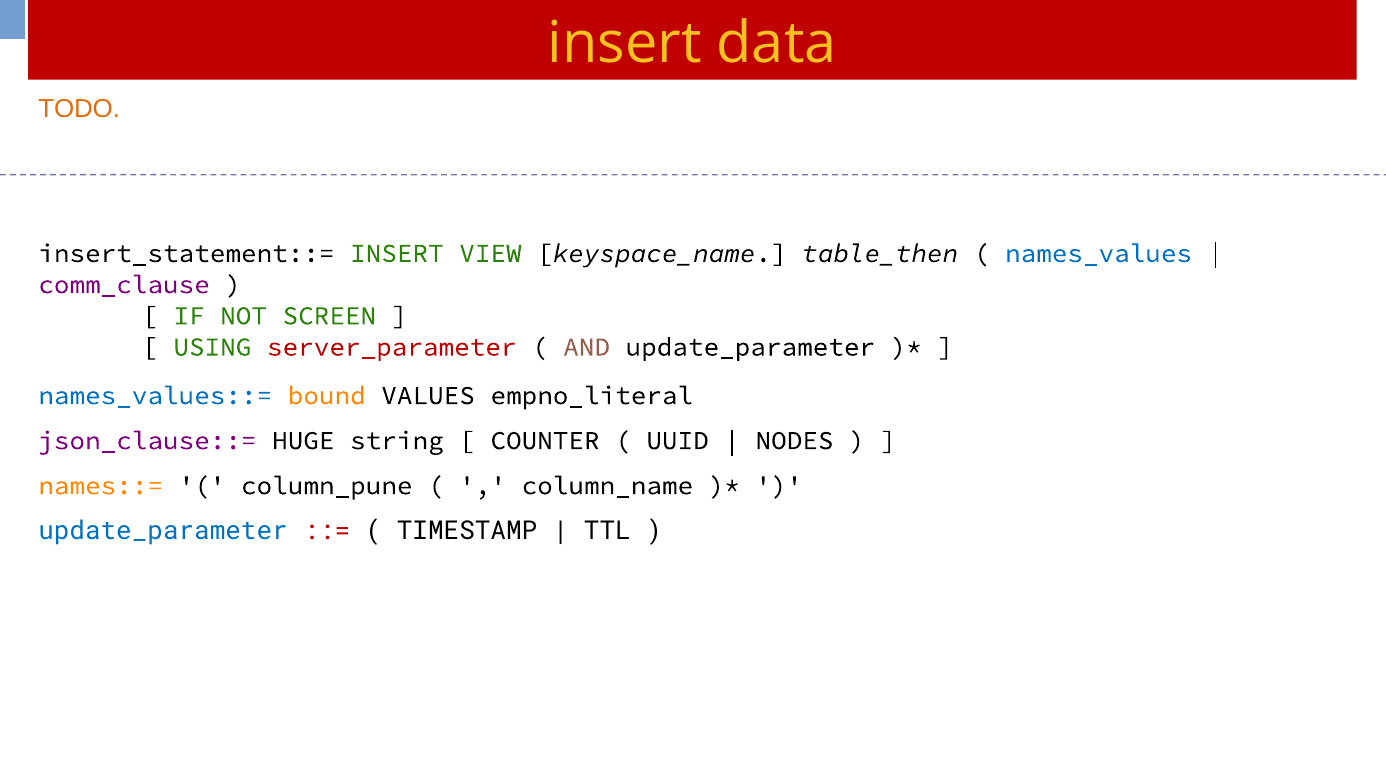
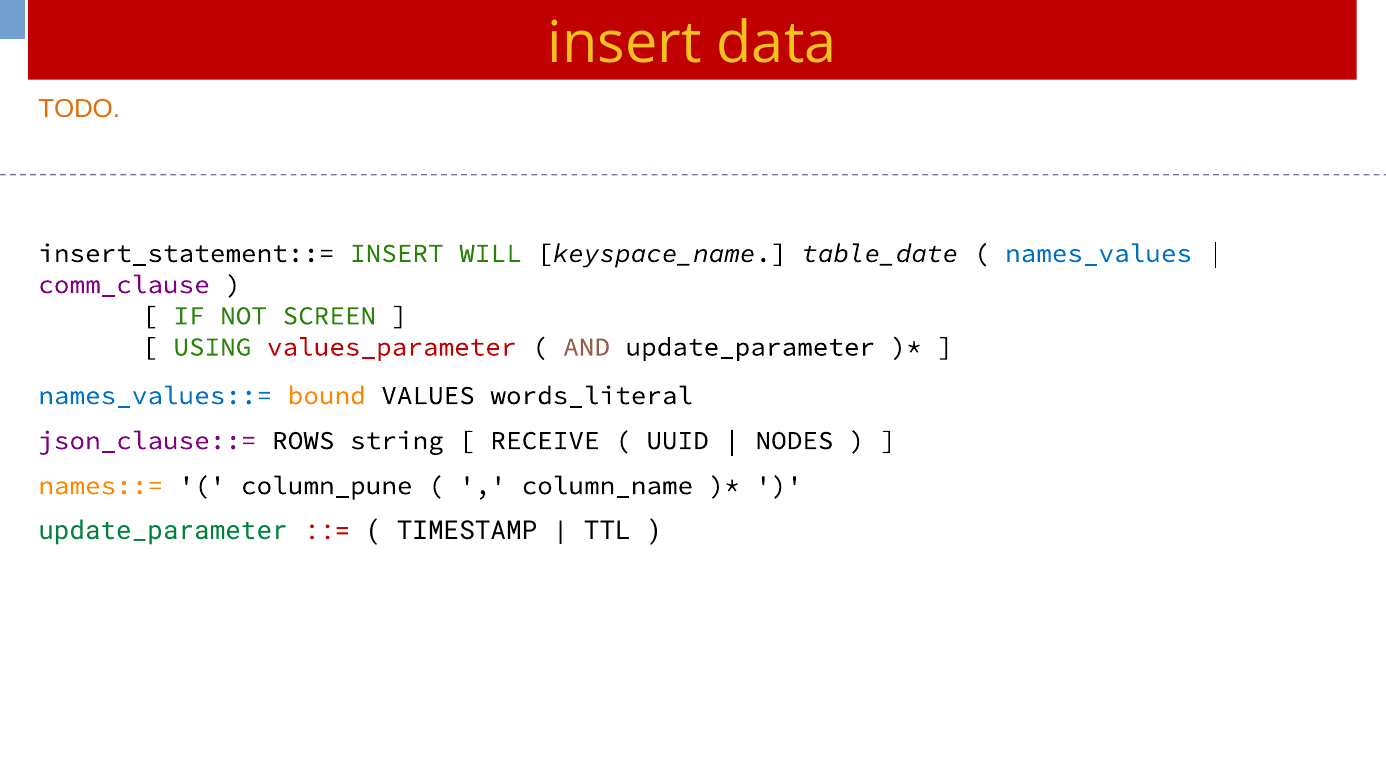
VIEW: VIEW -> WILL (490, 253)
table_then: table_then -> table_date (880, 253)
server_parameter: server_parameter -> values_parameter (392, 347)
empno_literal: empno_literal -> words_literal (592, 395)
HUGE: HUGE -> ROWS (303, 440)
COUNTER: COUNTER -> RECEIVE (545, 440)
update_parameter colour: blue -> green (163, 530)
